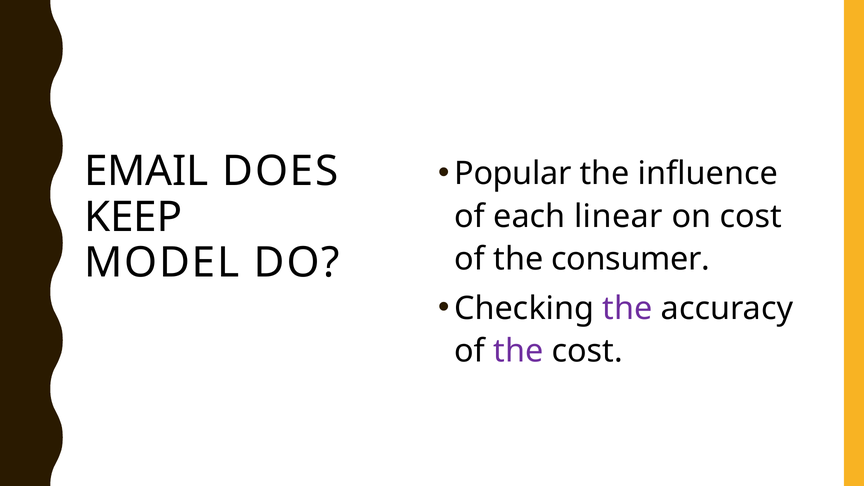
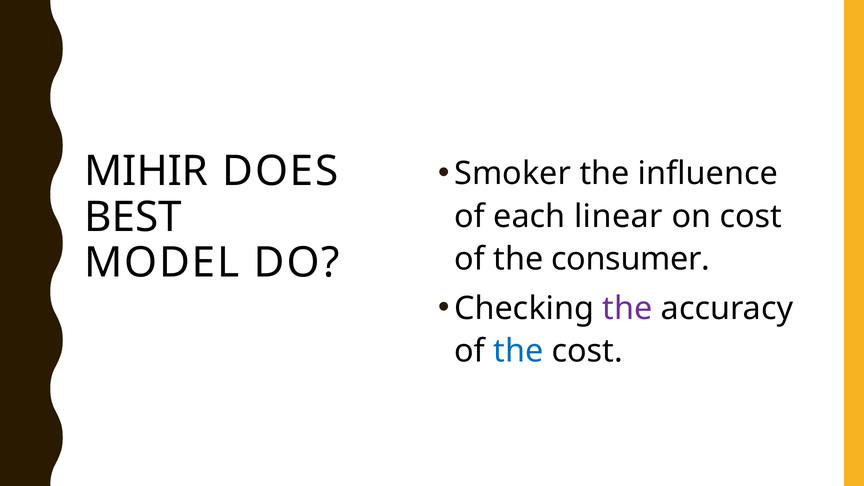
Popular: Popular -> Smoker (513, 174)
EMAIL: EMAIL -> MIHIR (146, 171)
KEEP: KEEP -> BEST (133, 217)
the colour: purple -> blue (518, 351)
